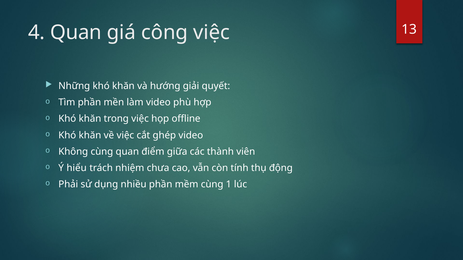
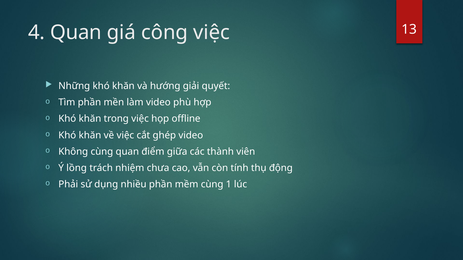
hiểu: hiểu -> lồng (77, 168)
